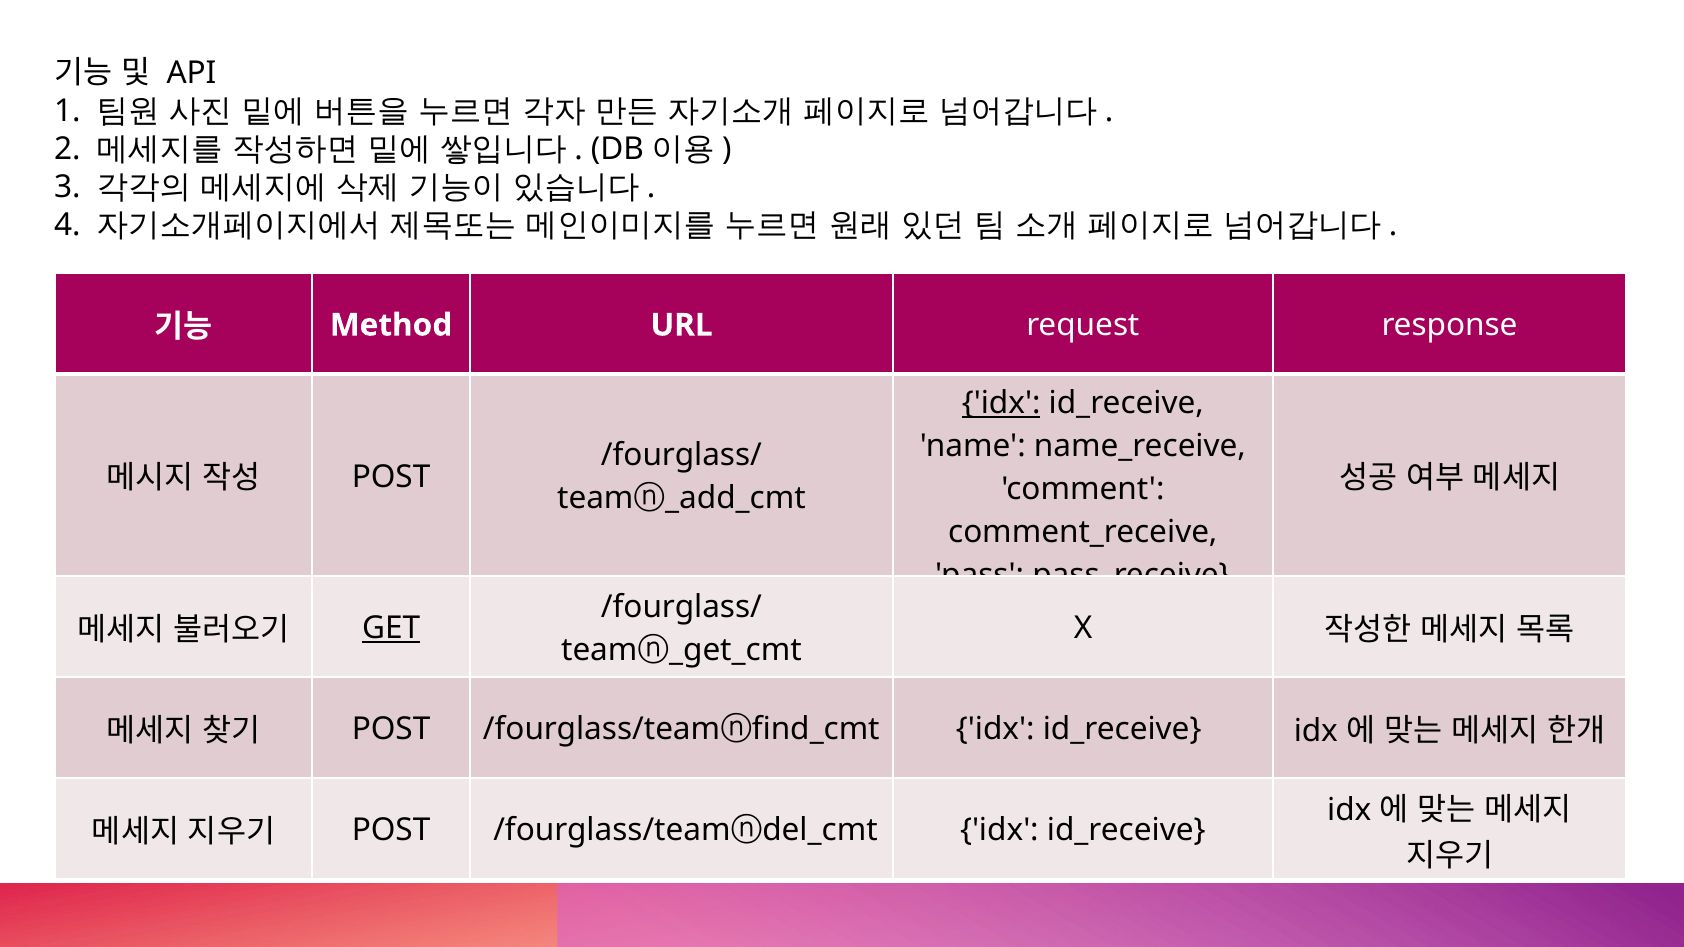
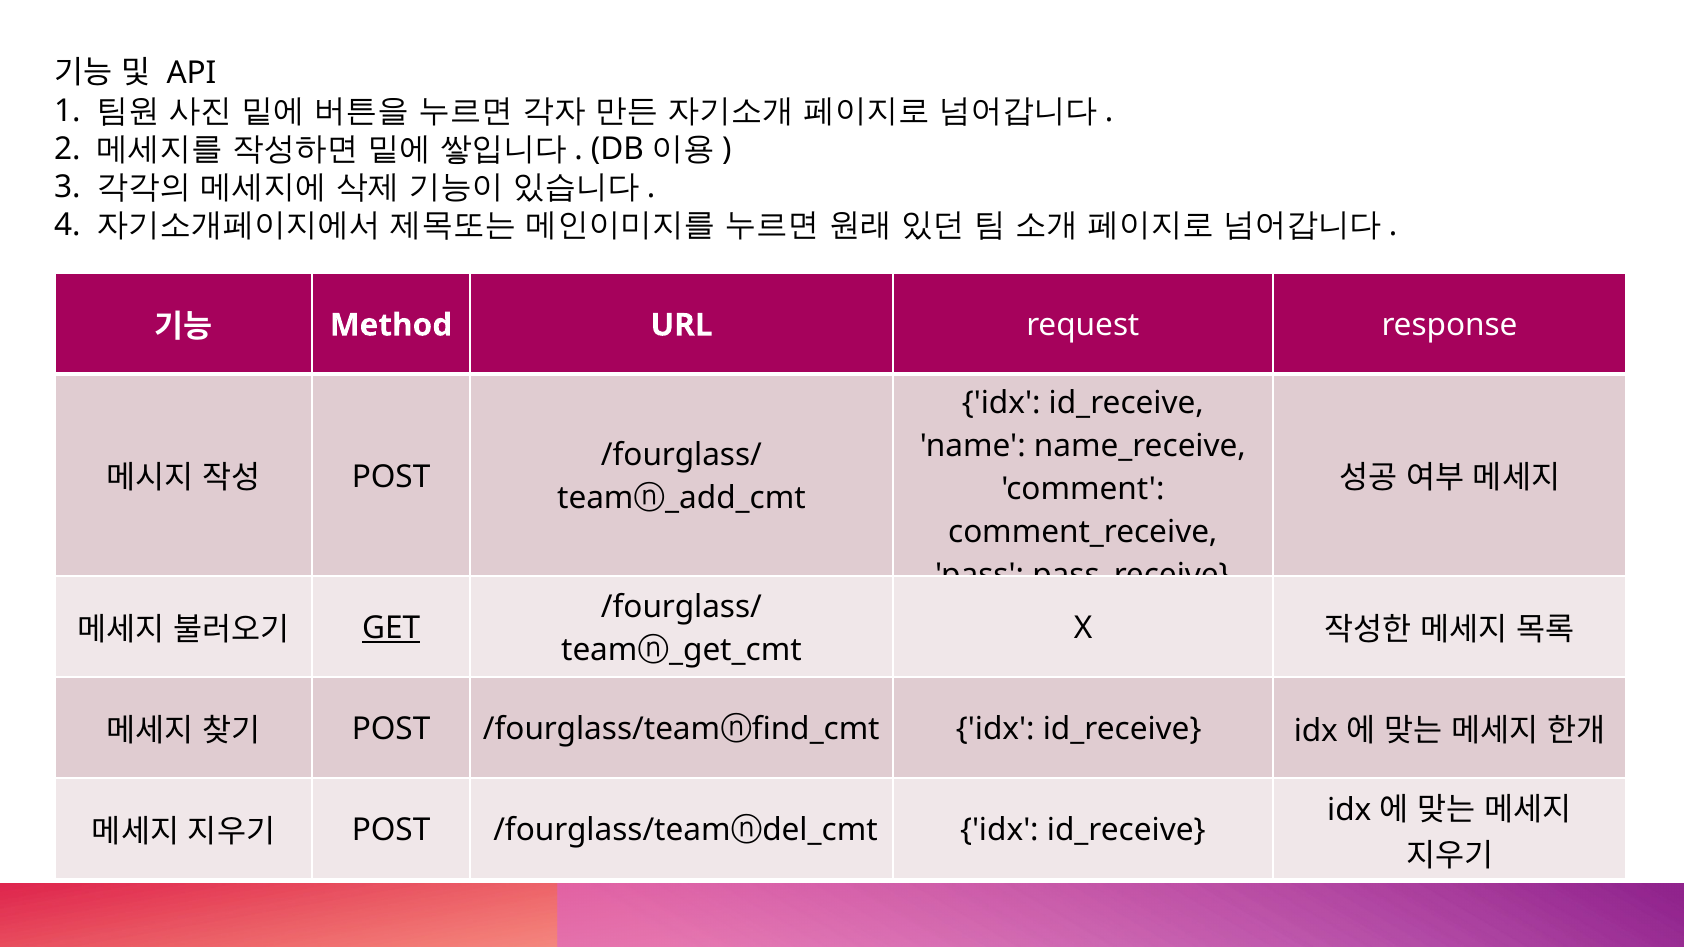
idx underline: present -> none (1001, 403)
